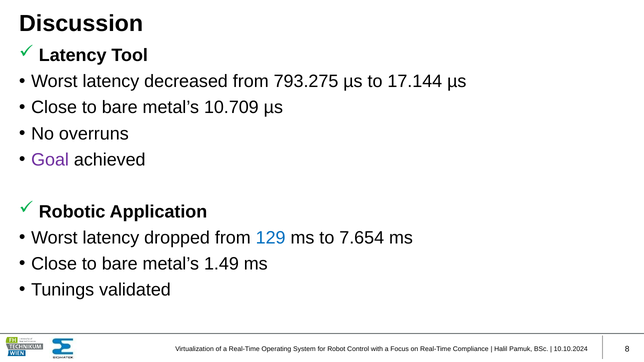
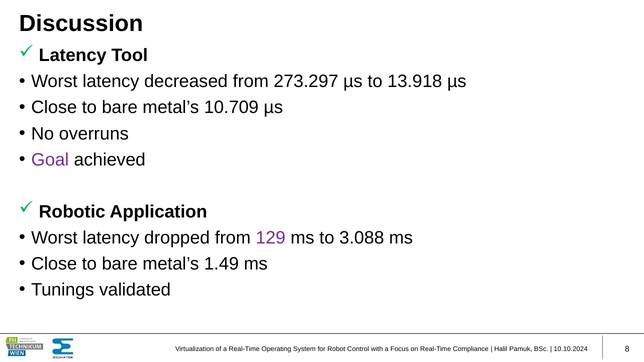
793.275: 793.275 -> 273.297 (306, 82)
17.144: 17.144 -> 13.918 (415, 82)
129 colour: blue -> purple (271, 238)
7.654: 7.654 -> 3.088 (362, 238)
